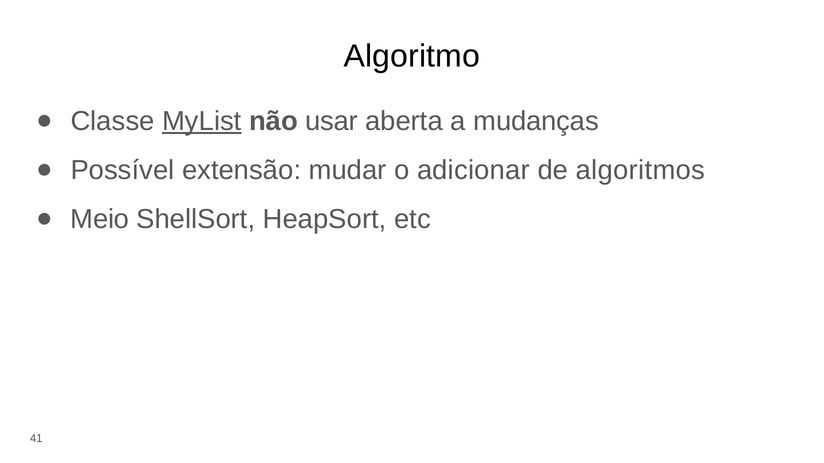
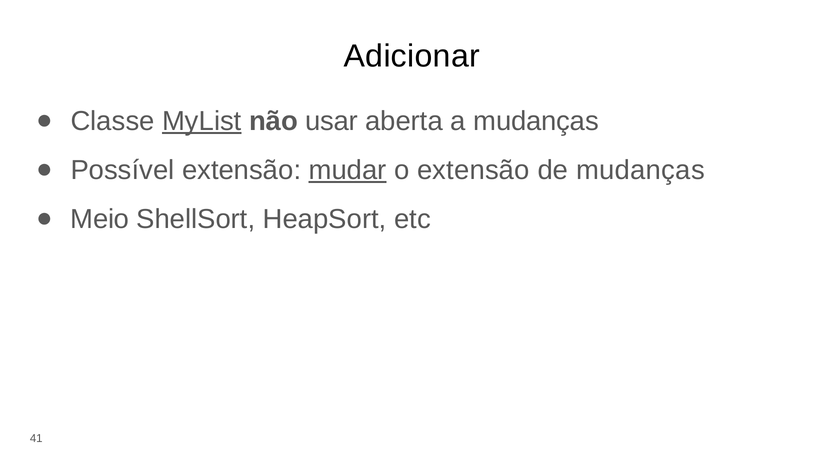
Algoritmo: Algoritmo -> Adicionar (412, 56)
mudar underline: none -> present (348, 170)
o adicionar: adicionar -> extensão (473, 170)
de algoritmos: algoritmos -> mudanças (640, 170)
